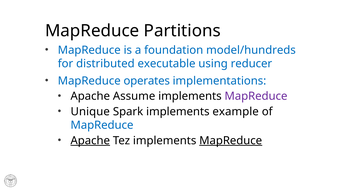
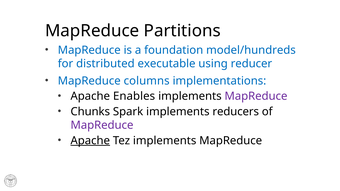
operates: operates -> columns (147, 81)
Assume: Assume -> Enables (134, 96)
Unique: Unique -> Chunks (90, 112)
example: example -> reducers (236, 112)
MapReduce colour: blue -> purple (102, 125)
MapReduce underline: present -> none (231, 141)
